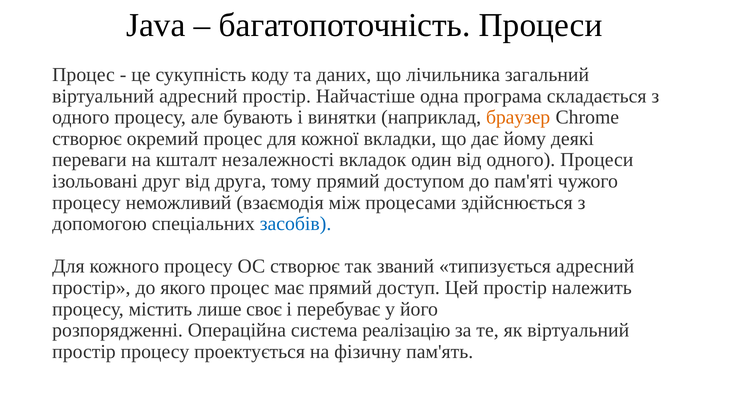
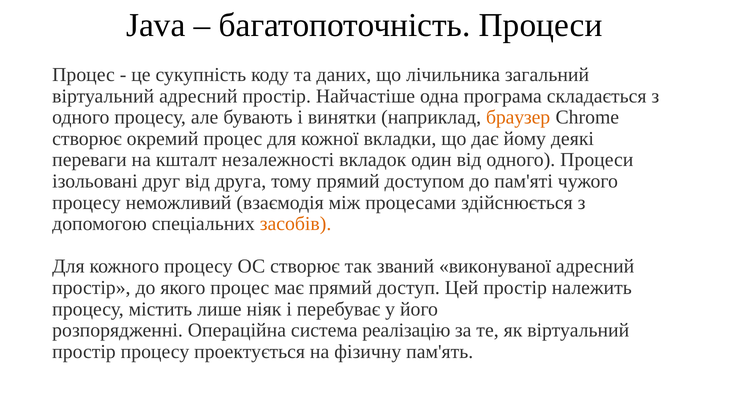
засобів colour: blue -> orange (296, 224)
типизується: типизується -> виконуваної (495, 266)
своє: своє -> ніяк (264, 309)
